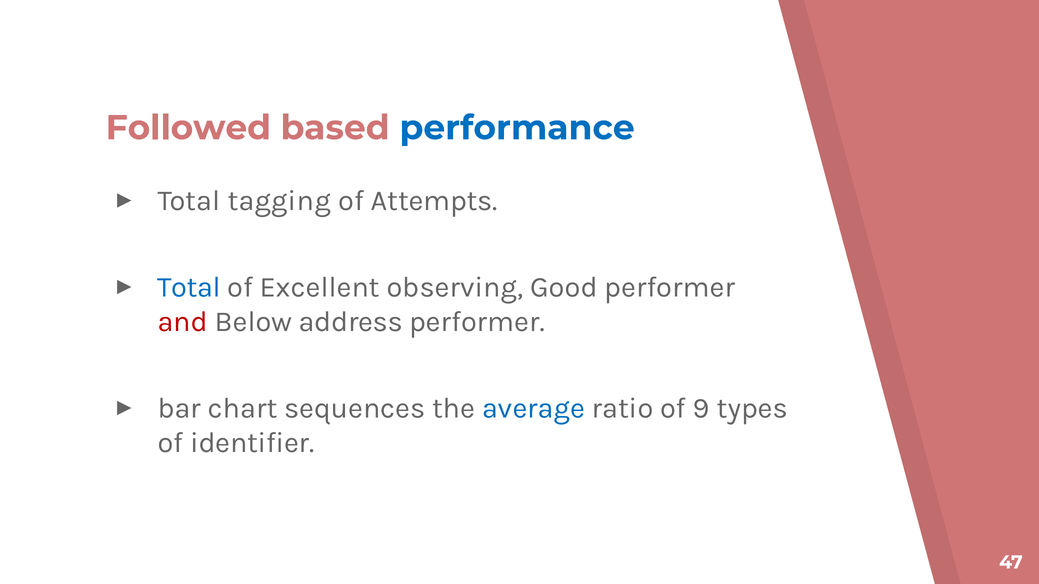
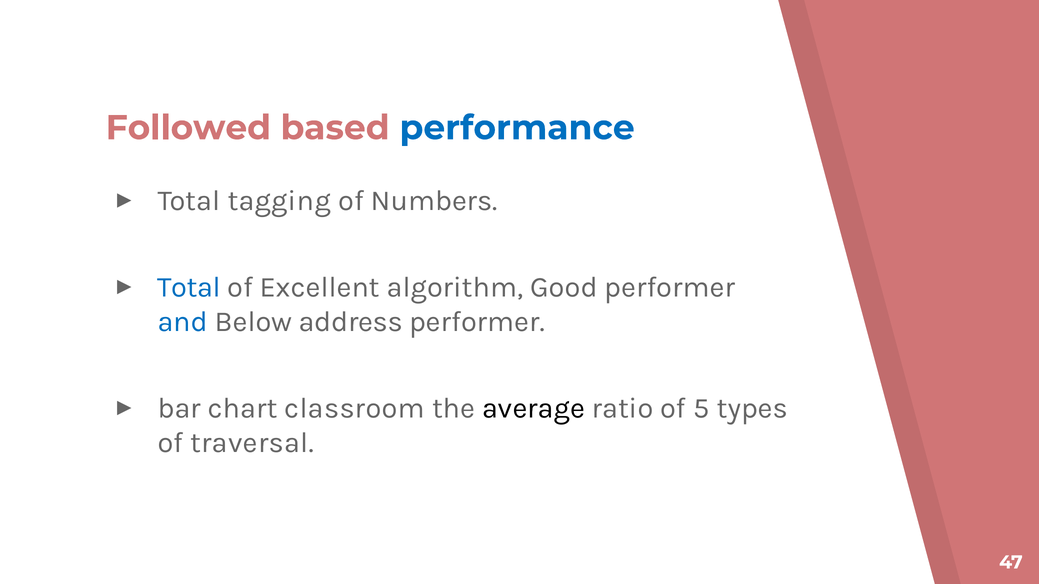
Attempts: Attempts -> Numbers (434, 201)
observing: observing -> algorithm (455, 287)
and colour: red -> blue (183, 322)
sequences: sequences -> classroom (355, 409)
average colour: blue -> black (533, 409)
9: 9 -> 5 (701, 409)
identifier: identifier -> traversal (252, 443)
